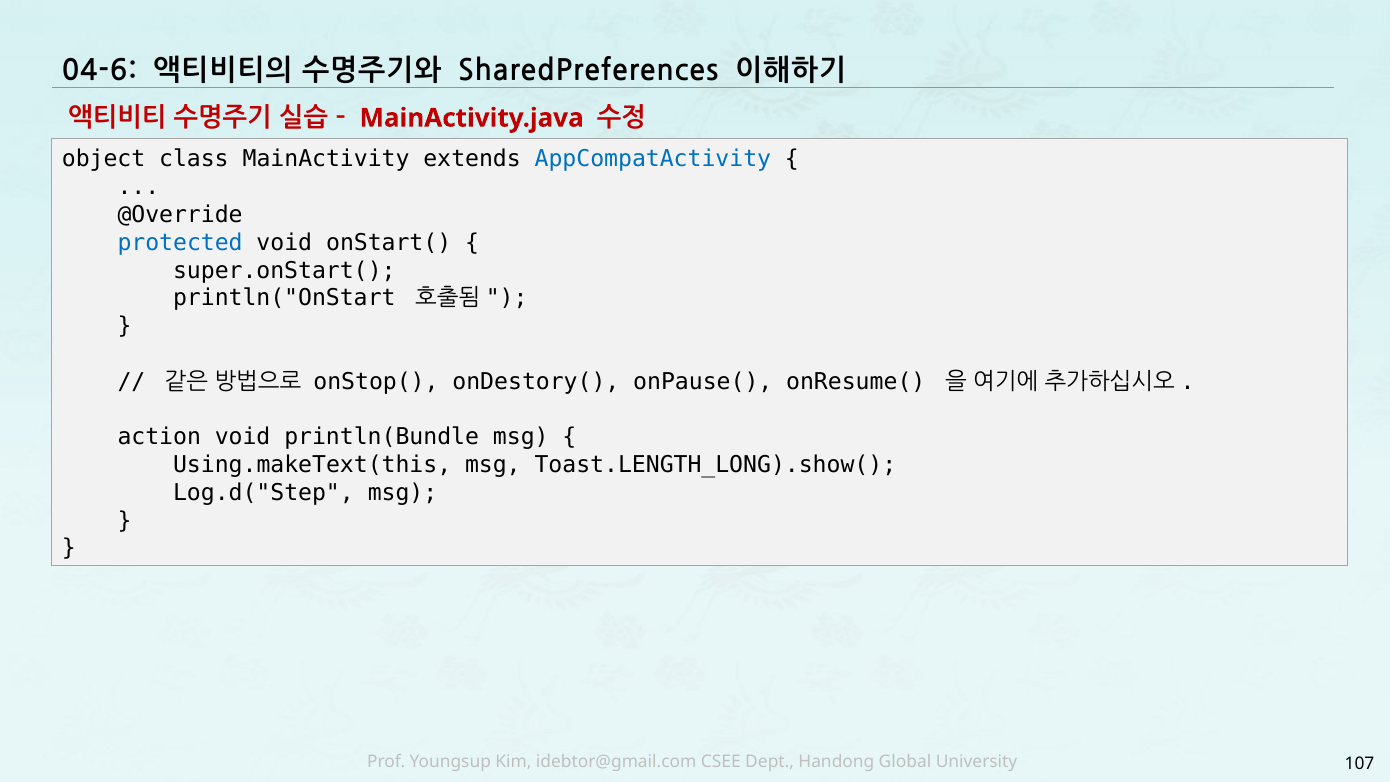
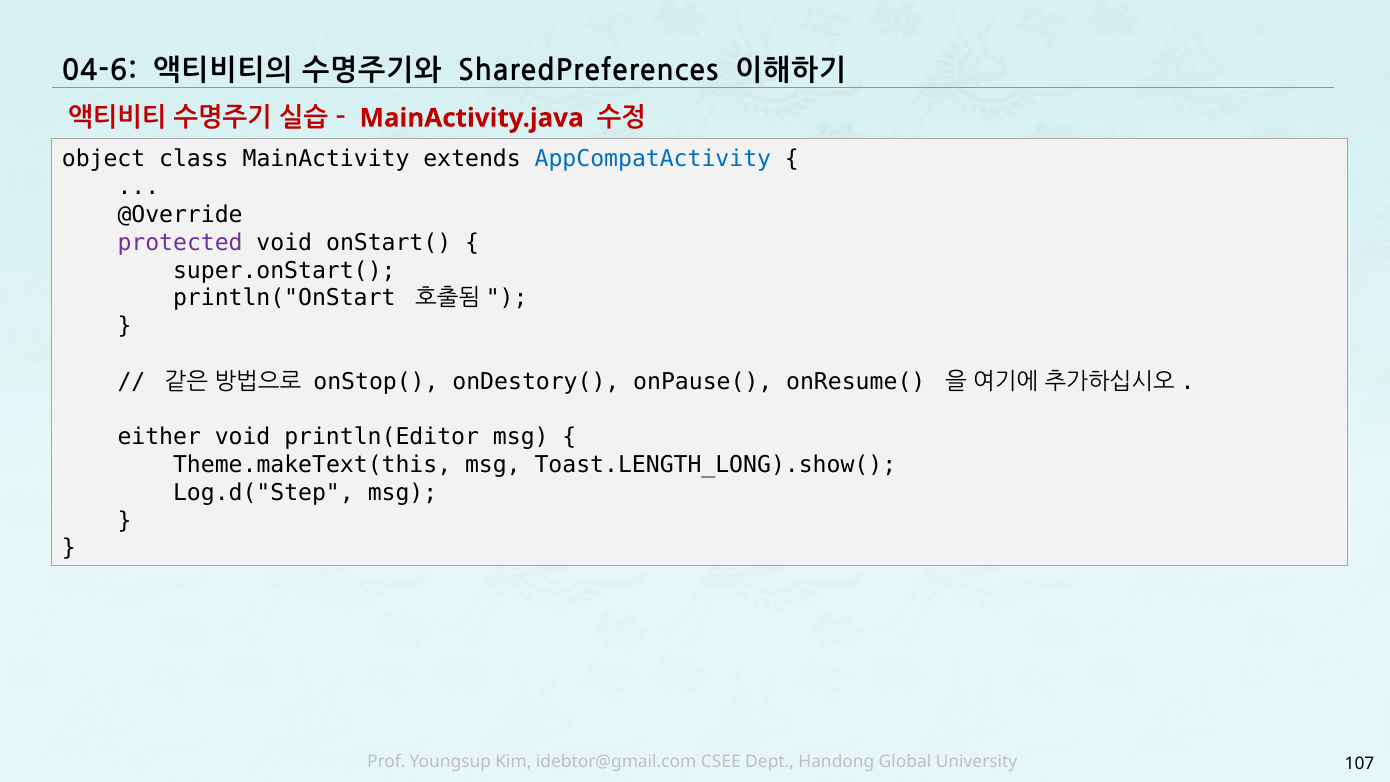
protected colour: blue -> purple (180, 243)
action: action -> either (159, 437)
println(Bundle: println(Bundle -> println(Editor (382, 437)
Using.makeText(this: Using.makeText(this -> Theme.makeText(this (312, 465)
